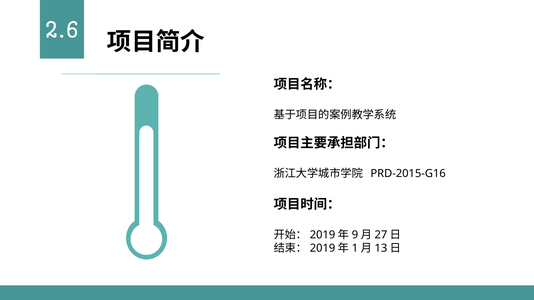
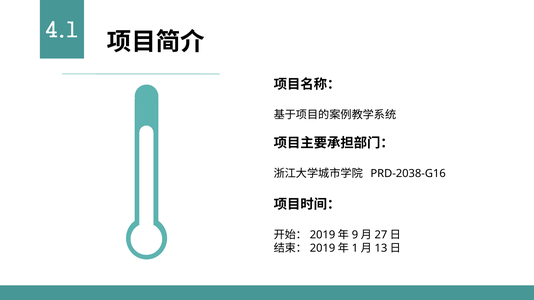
2.6: 2.6 -> 4.1 (62, 30)
PRD-2015-G16: PRD-2015-G16 -> PRD-2038-G16 (408, 174)
